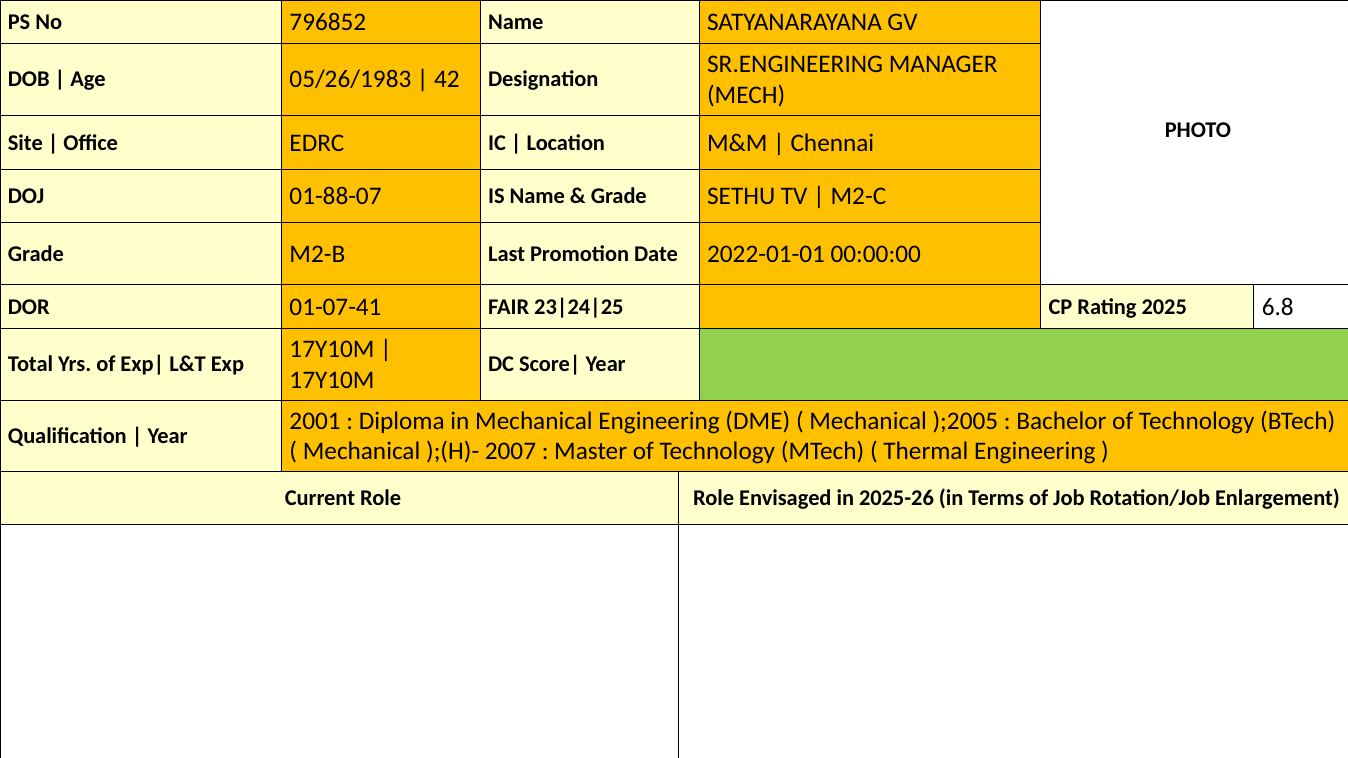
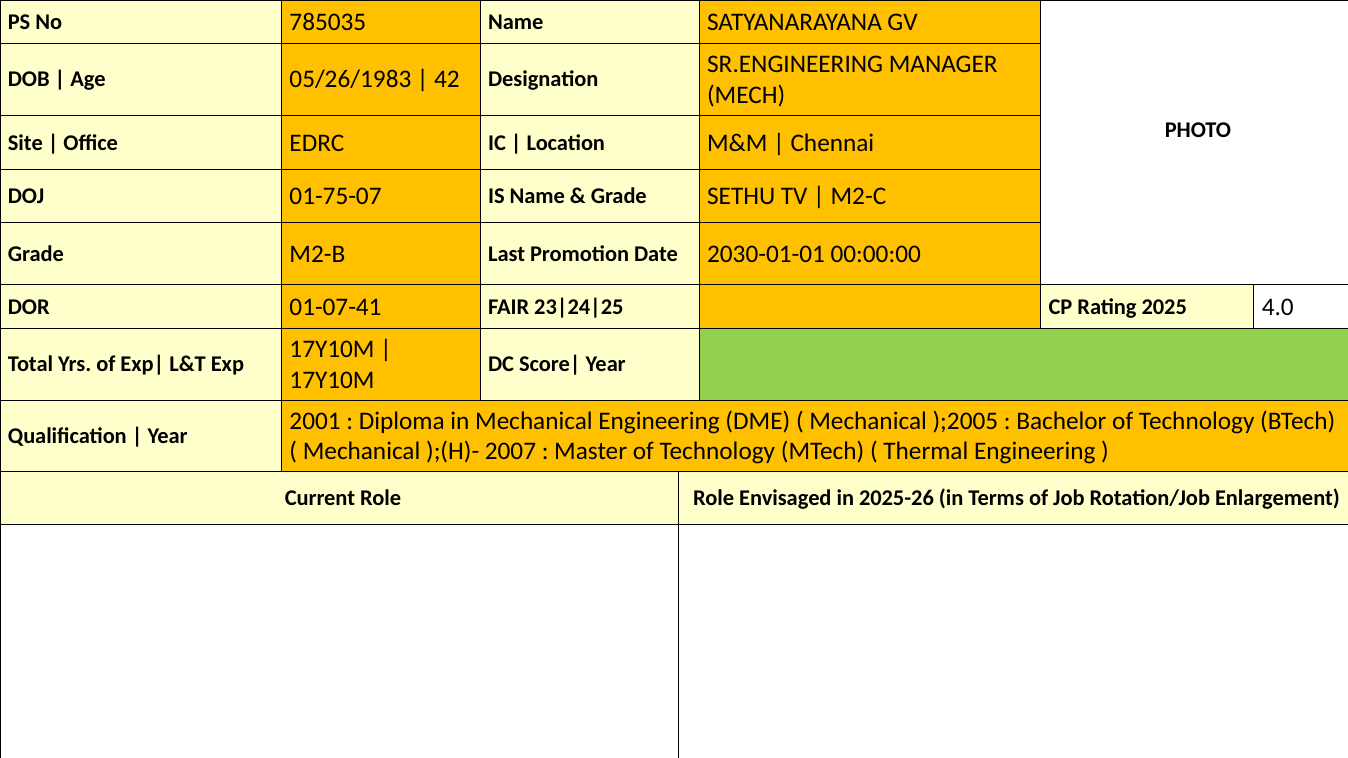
796852: 796852 -> 785035 (328, 22)
01-88-07: 01-88-07 -> 01-75-07 (336, 196)
2022-01-01: 2022-01-01 -> 2030-01-01 (766, 254)
6.8: 6.8 -> 4.0 (1278, 307)
